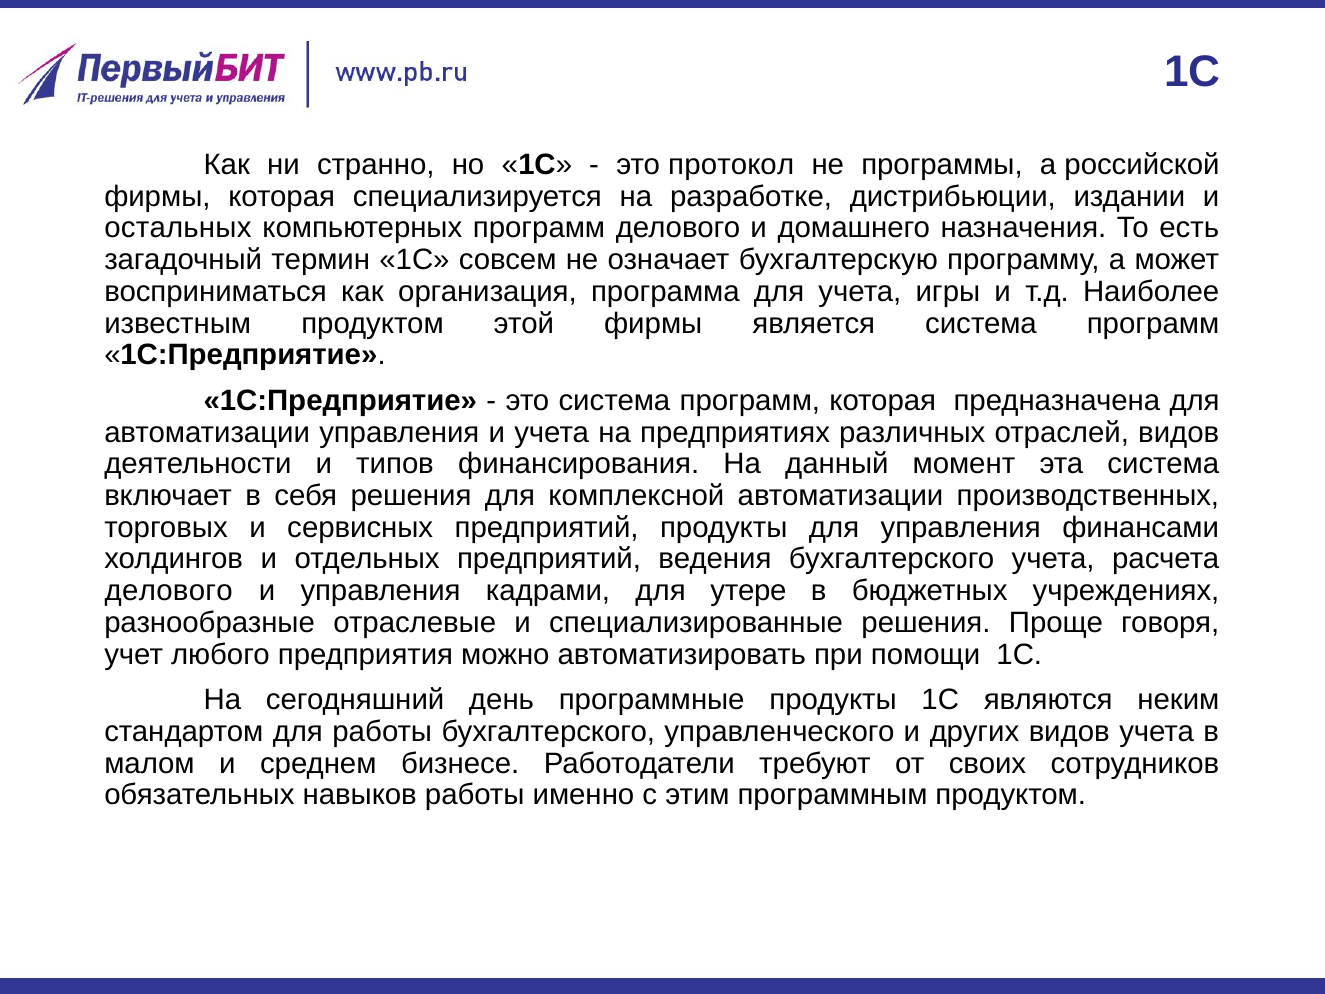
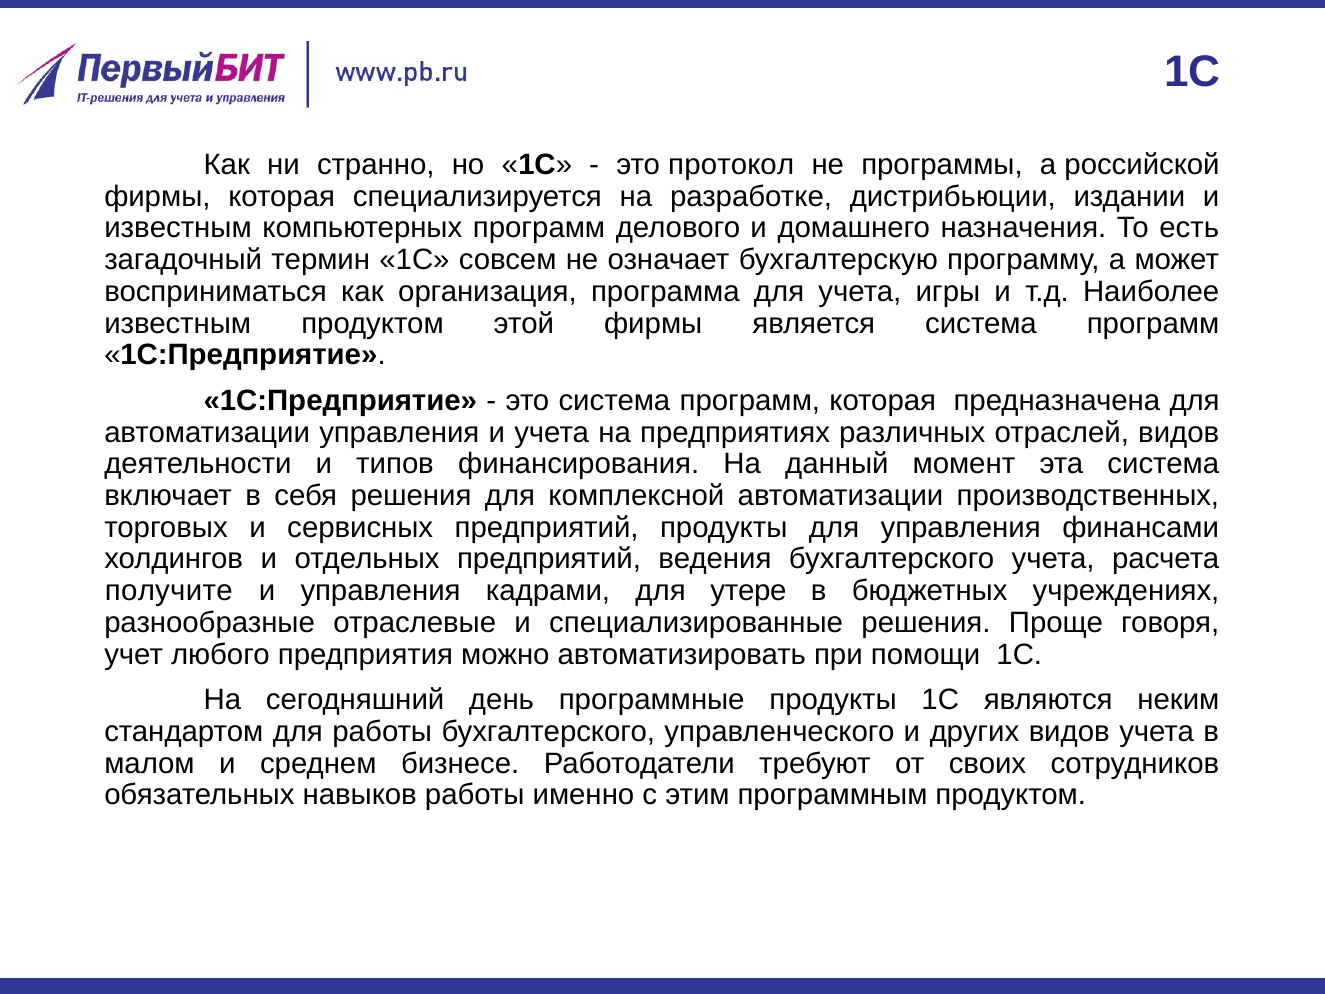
остальных: остальных -> известным (178, 228)
делового: делового -> получите (169, 591)
